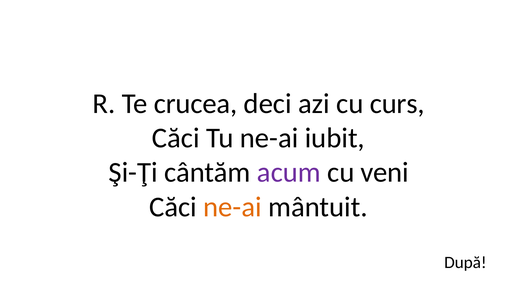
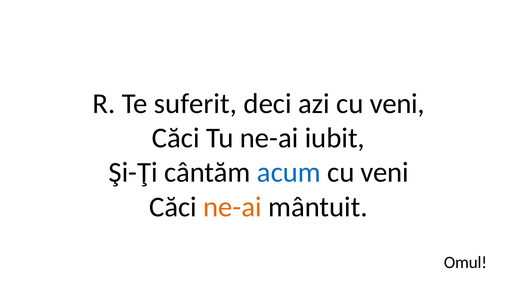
crucea: crucea -> suferit (195, 103)
azi cu curs: curs -> veni (397, 103)
acum colour: purple -> blue (289, 172)
După: După -> Omul (465, 262)
